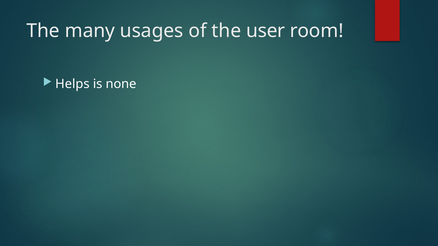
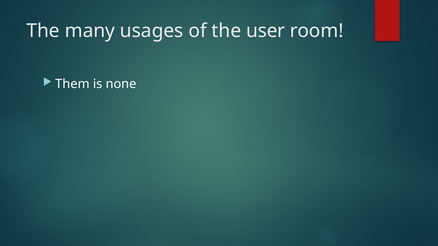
Helps: Helps -> Them (72, 84)
